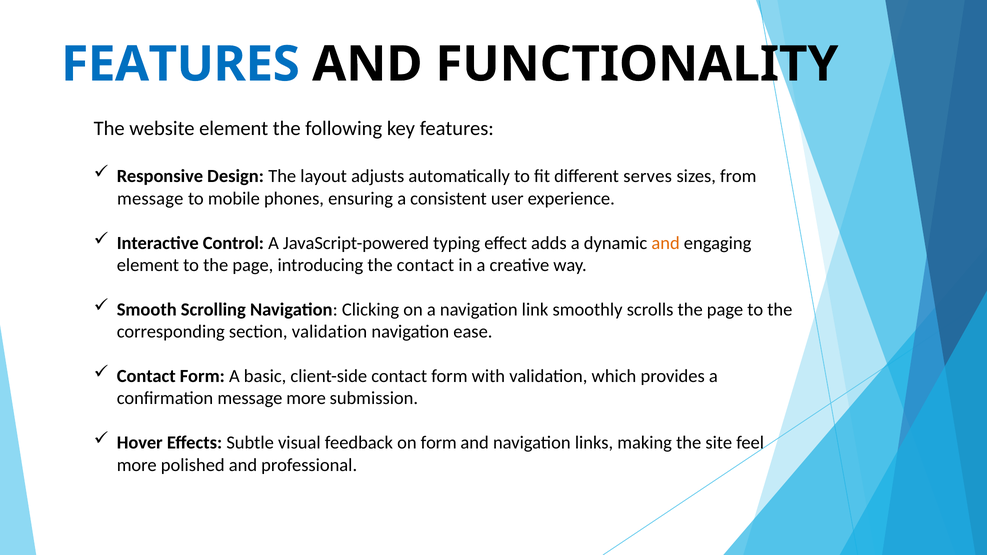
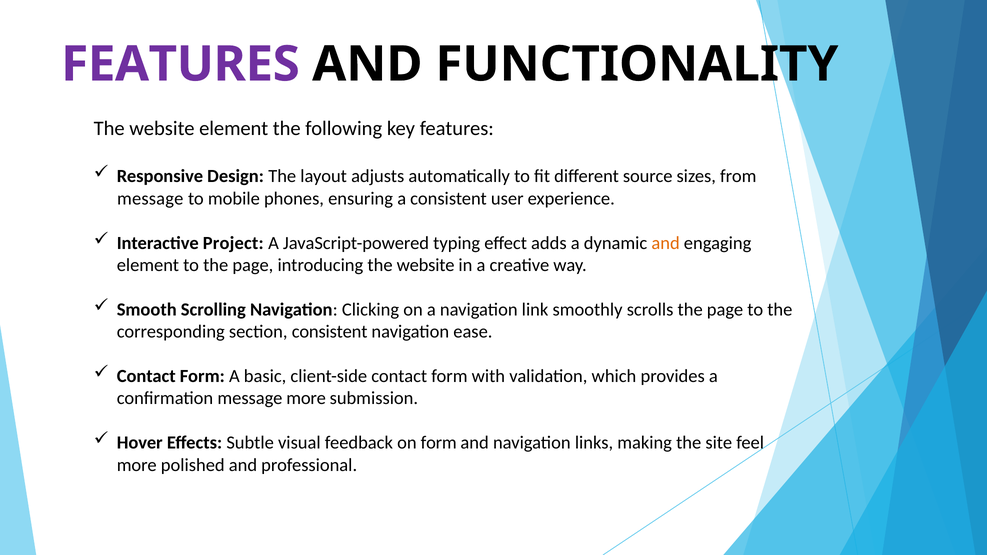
FEATURES colour: blue -> purple (180, 64)
serves: serves -> source (648, 176)
Control: Control -> Project (233, 243)
introducing the contact: contact -> website (426, 265)
section validation: validation -> consistent (330, 332)
